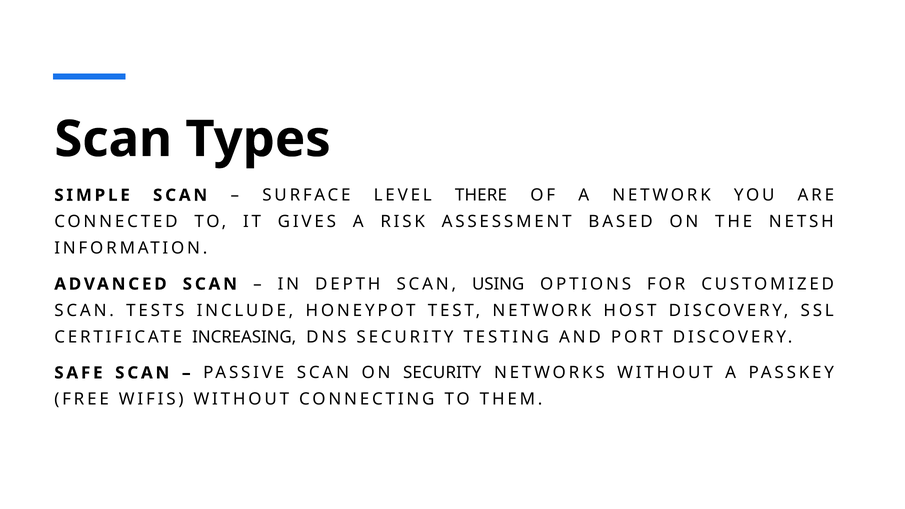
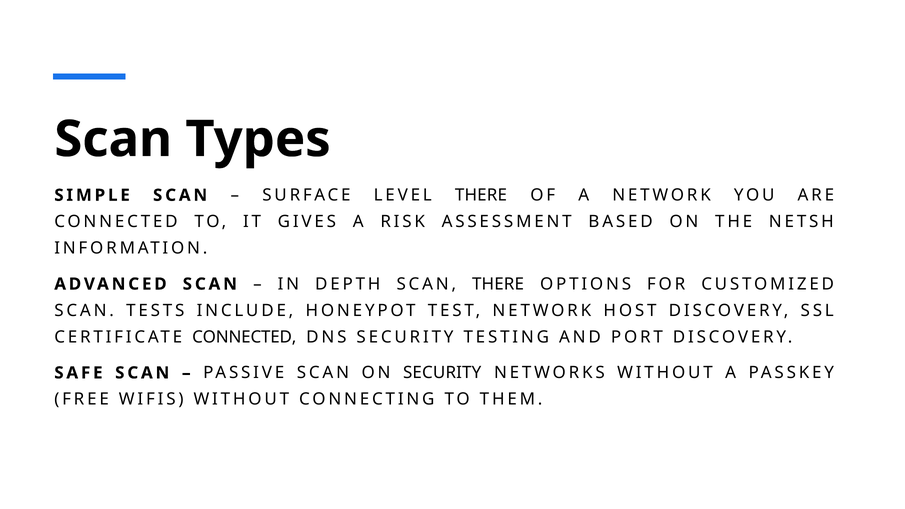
SCAN USING: USING -> THERE (498, 284)
CERTIFICATE INCREASING: INCREASING -> CONNECTED (244, 337)
